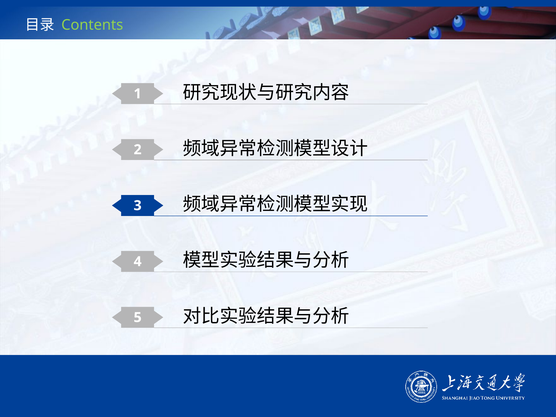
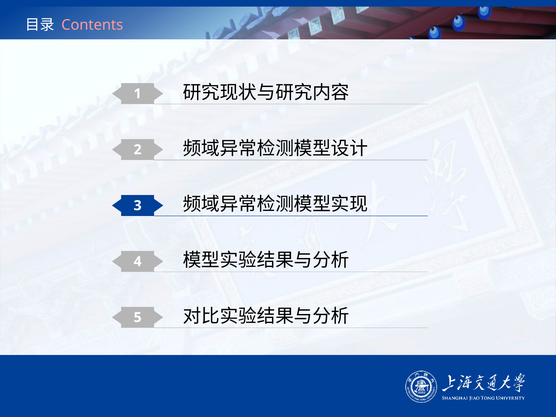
Contents colour: light green -> pink (92, 25)
